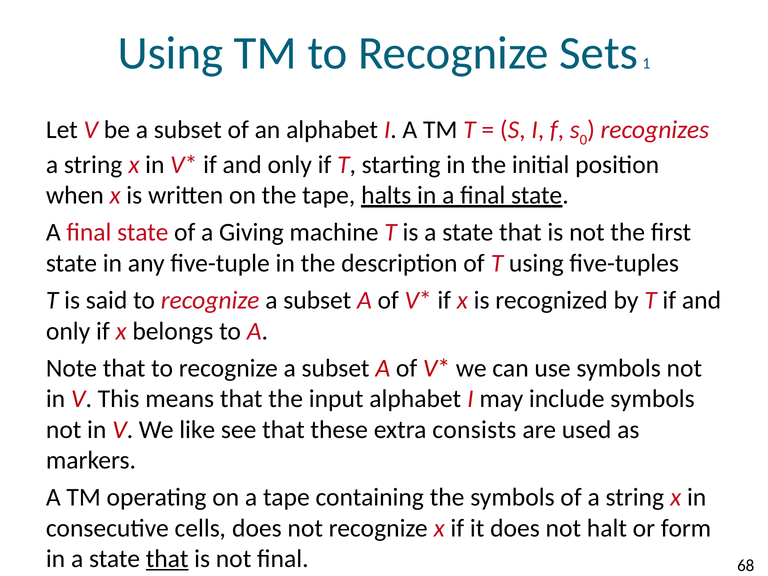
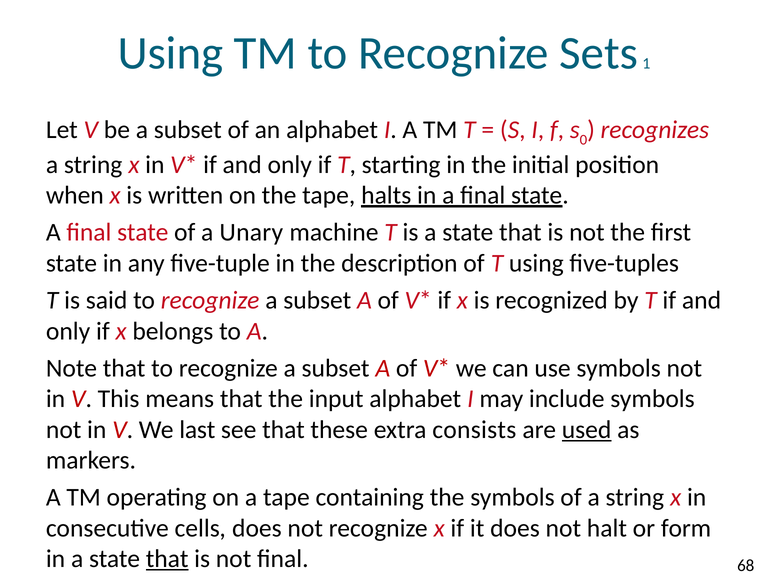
Giving: Giving -> Unary (251, 233)
like: like -> last (197, 430)
used underline: none -> present (587, 430)
